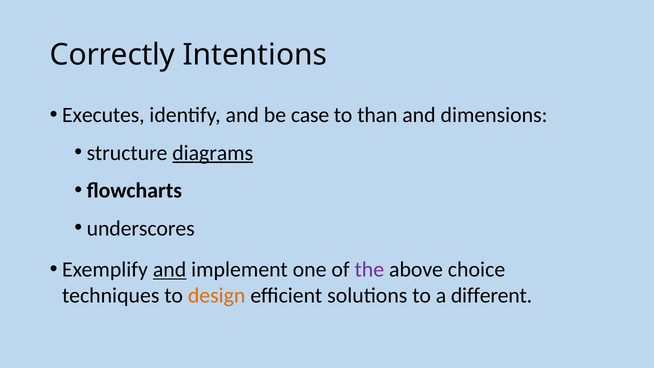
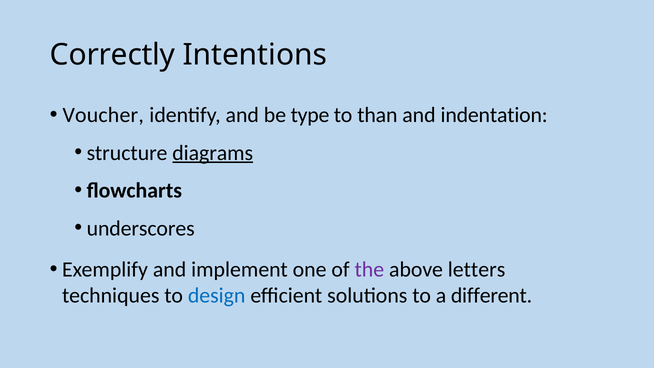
Executes: Executes -> Voucher (103, 115)
case: case -> type (310, 115)
dimensions: dimensions -> indentation (494, 115)
and underline: present -> none (170, 269)
choice: choice -> letters (477, 269)
design colour: orange -> blue (217, 296)
